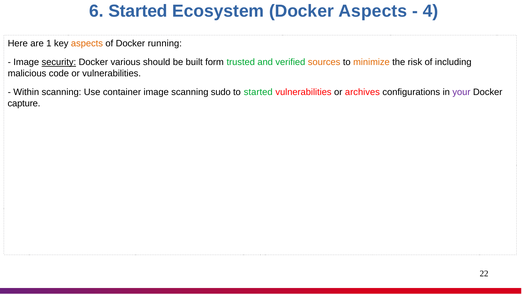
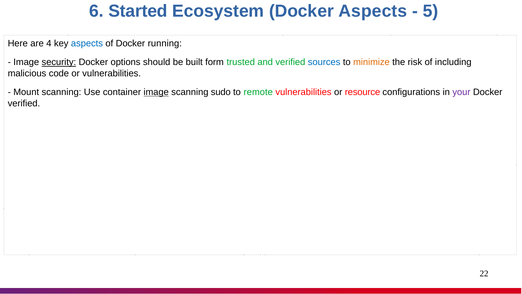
4: 4 -> 5 (431, 11)
1: 1 -> 4 (49, 43)
aspects colour: orange -> blue (87, 43)
various: various -> options (126, 62)
sources colour: orange -> blue (324, 62)
Within: Within -> Mount (26, 92)
image underline: none -> present (156, 92)
to started: started -> remote (258, 92)
archives: archives -> resource (363, 92)
capture: capture -> verified (24, 103)
